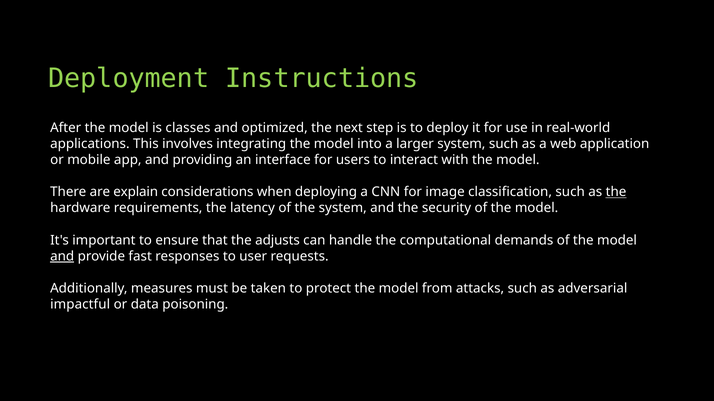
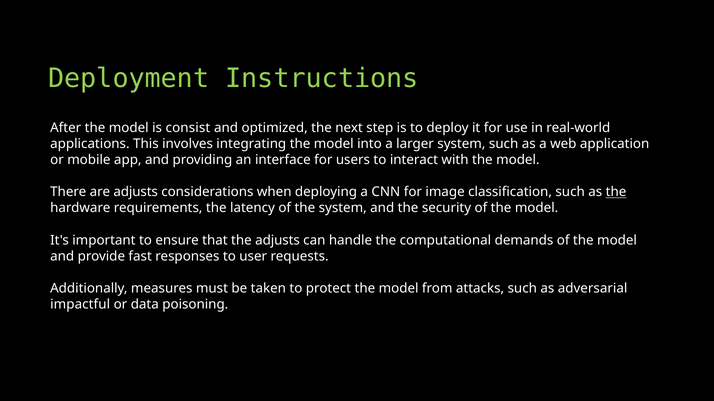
classes: classes -> consist (188, 128)
are explain: explain -> adjusts (136, 192)
and underline: present -> none (62, 257)
